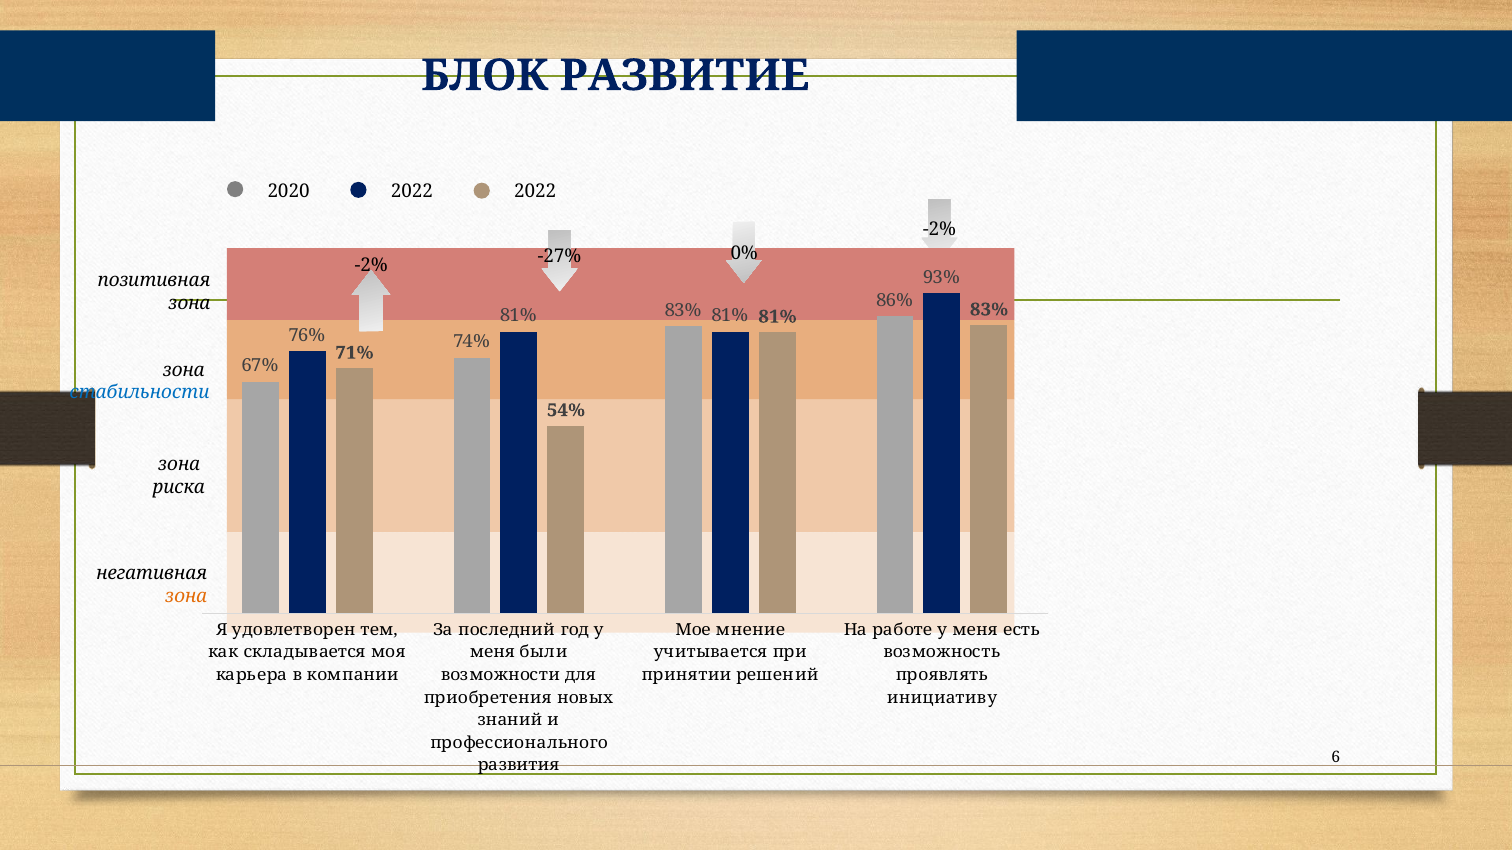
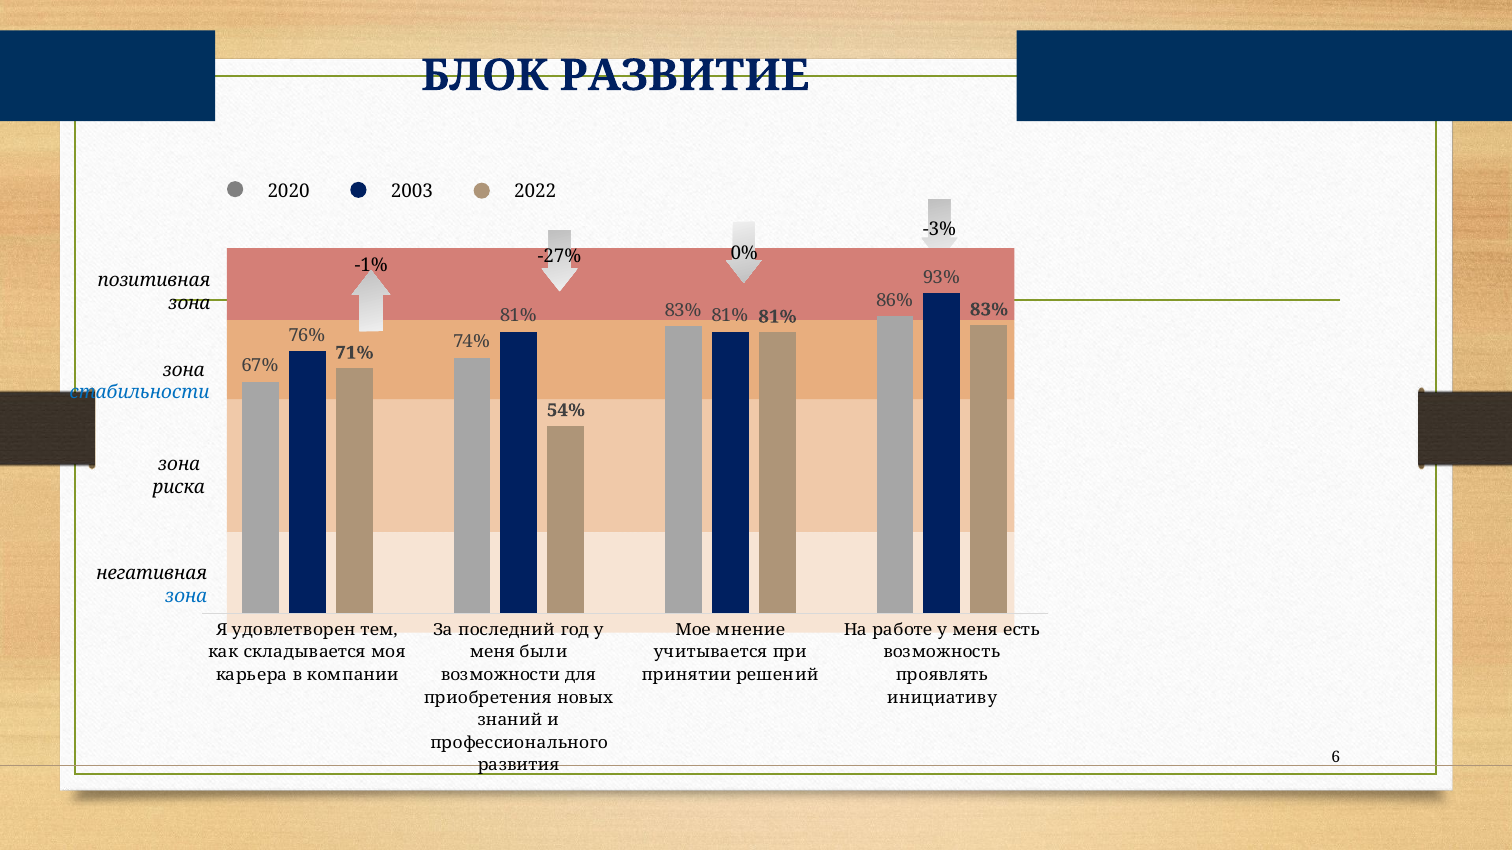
2020 2022: 2022 -> 2003 (412, 191)
-2%: -2% -> -3% (939, 229)
-2%: -2% -> -1% (371, 265)
зона colour: orange -> blue (186, 596)
